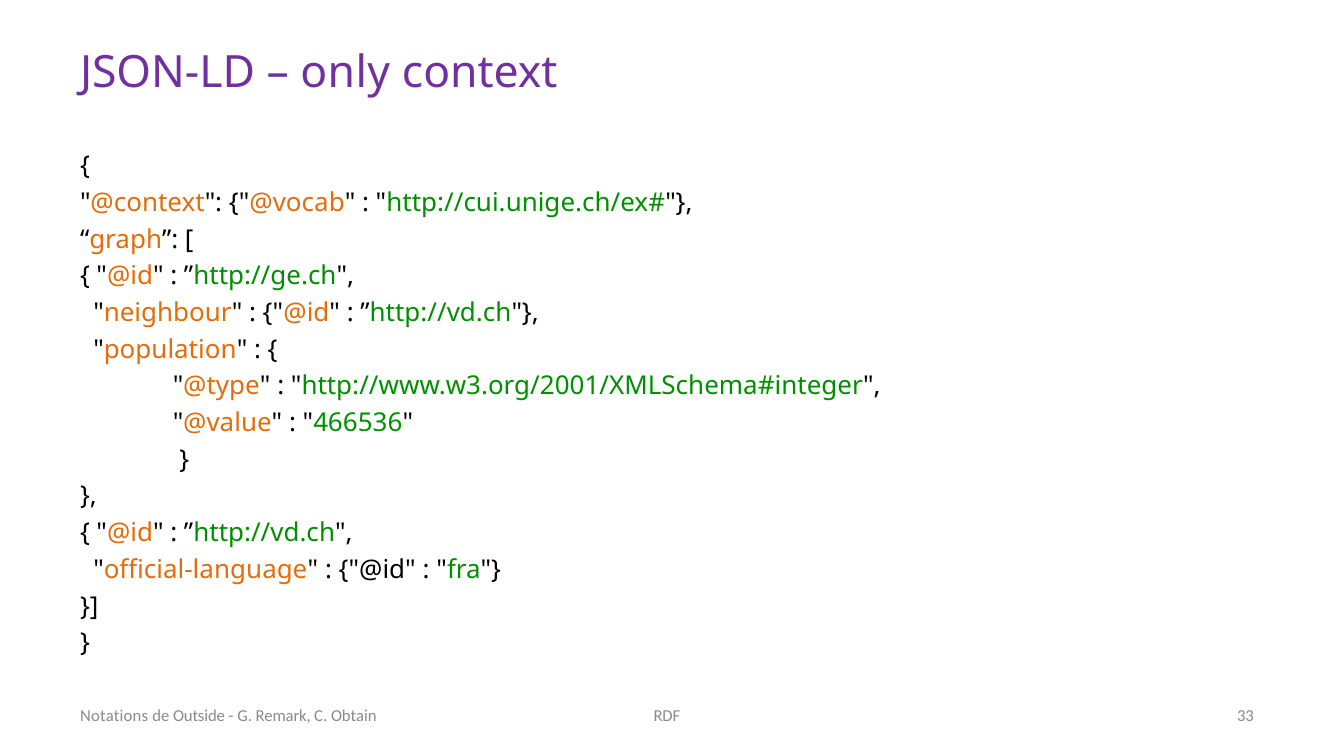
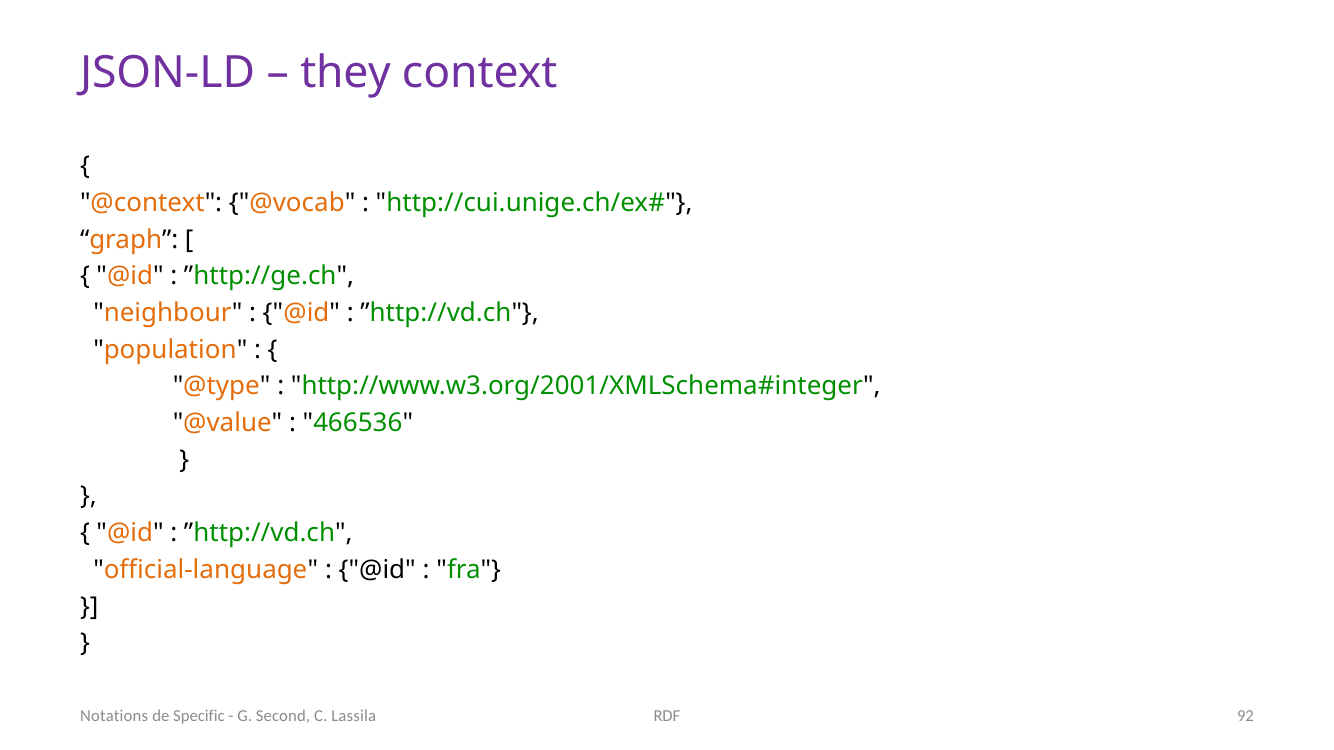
only: only -> they (346, 73)
Outside: Outside -> Specific (199, 717)
Remark: Remark -> Second (283, 717)
Obtain: Obtain -> Lassila (354, 717)
33: 33 -> 92 (1245, 716)
